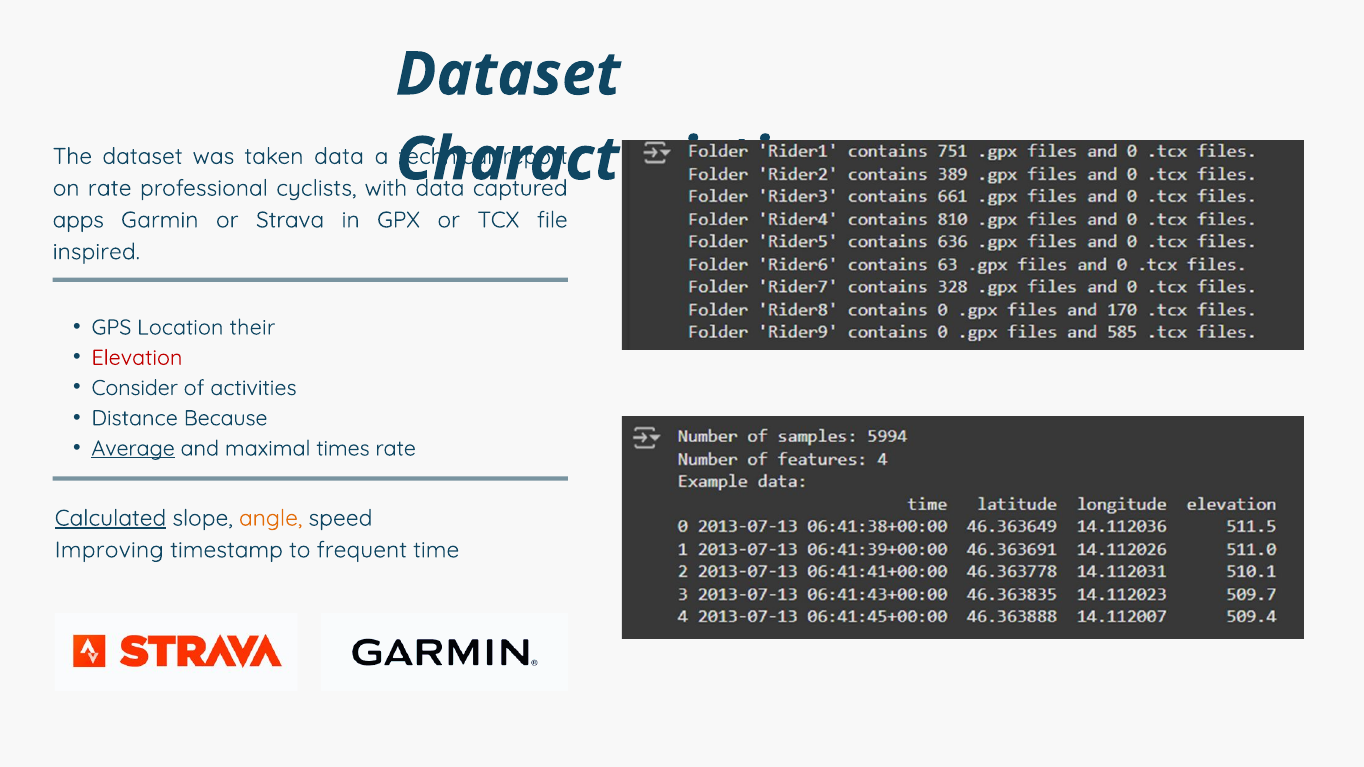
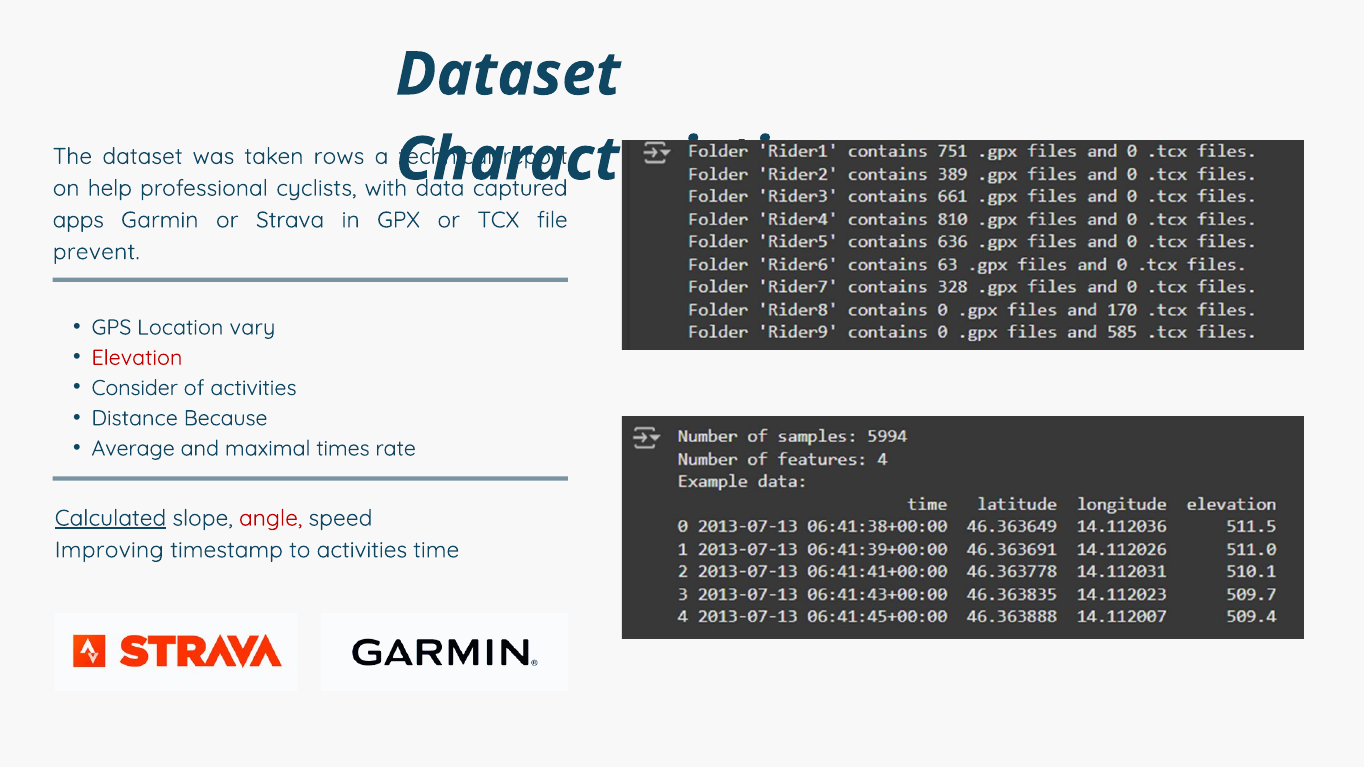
taken data: data -> rows (339, 156)
on rate: rate -> help (110, 188)
inspired: inspired -> prevent (96, 252)
their: their -> vary (252, 328)
Average underline: present -> none (133, 449)
angle colour: orange -> red (271, 518)
to frequent: frequent -> activities (362, 550)
